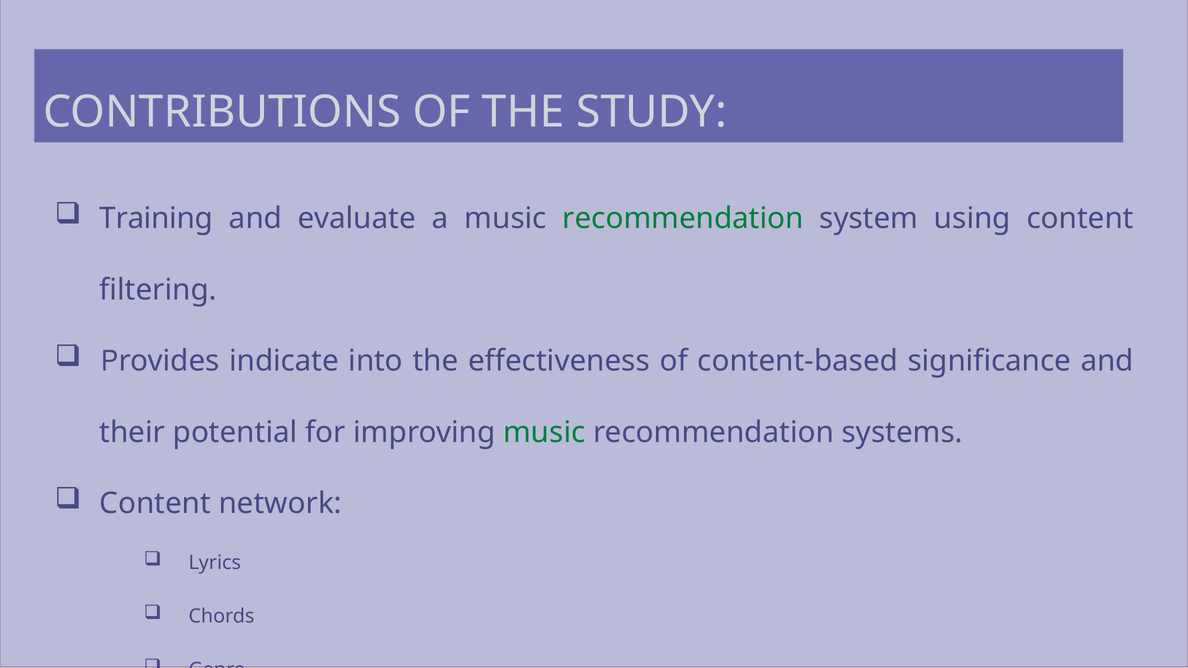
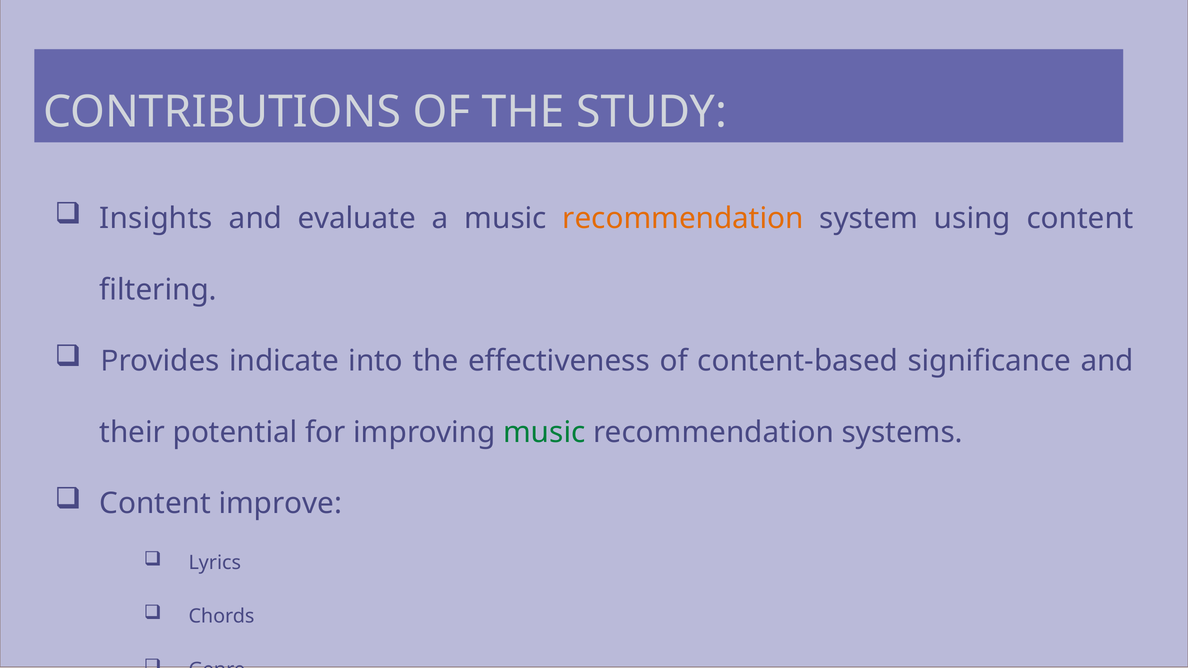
Training: Training -> Insights (156, 219)
recommendation colour: green -> orange (683, 219)
network: network -> improve (280, 504)
